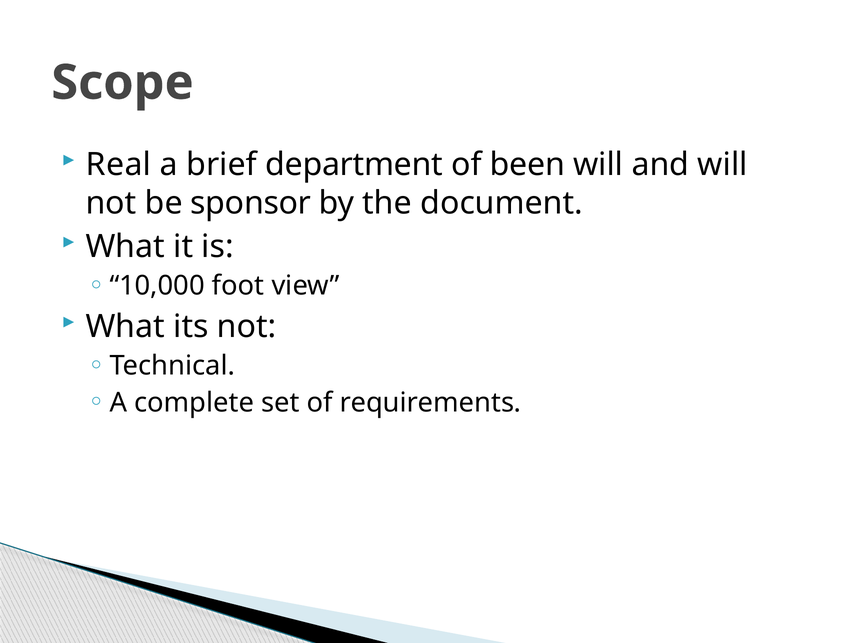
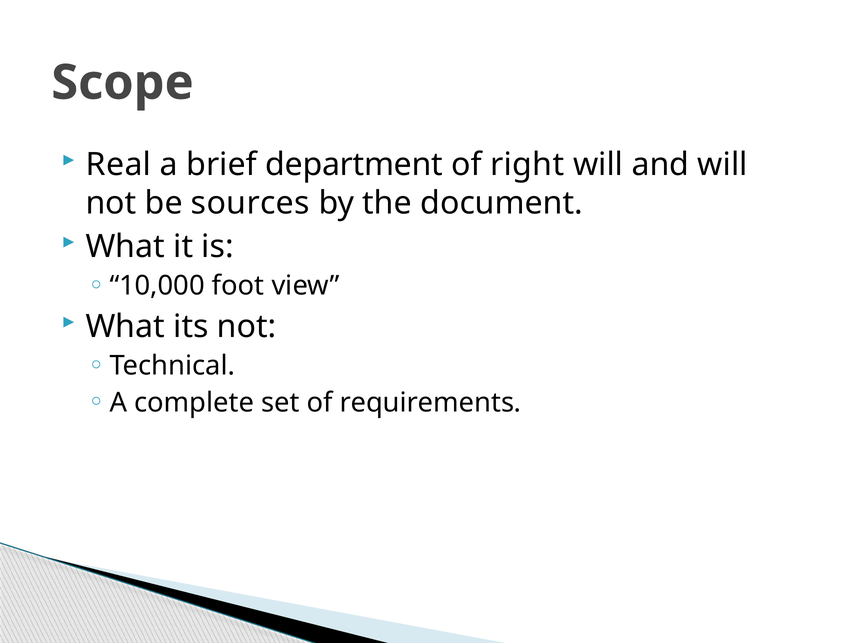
been: been -> right (527, 165)
sponsor: sponsor -> sources (250, 203)
